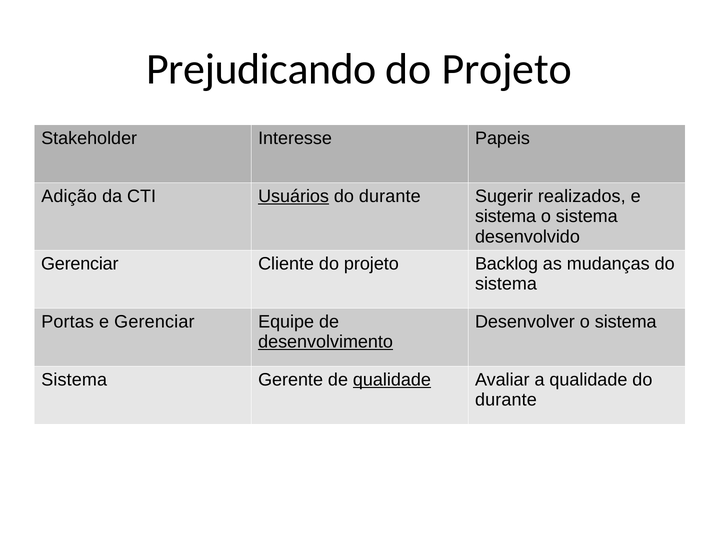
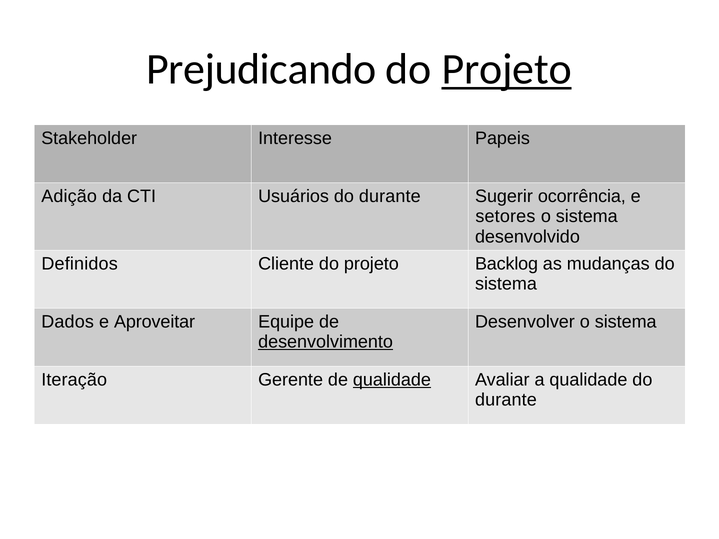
Projeto underline: none -> present (507, 69)
Usuários underline: present -> none (294, 196)
realizados: realizados -> ocorrência (582, 196)
sistema: sistema -> setores (505, 217)
Gerenciar: Gerenciar -> Definidos (80, 264)
Portas: Portas -> Dados (68, 322)
e Gerenciar: Gerenciar -> Aproveitar (155, 322)
Sistema: Sistema -> Iteração (74, 380)
